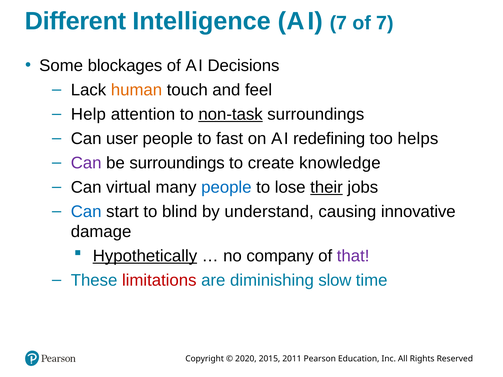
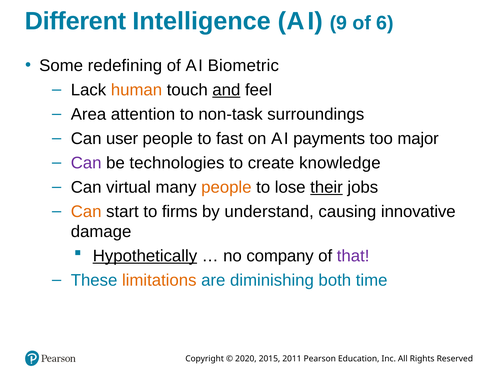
I 7: 7 -> 9 (338, 23)
of 7: 7 -> 6 (385, 23)
blockages: blockages -> redefining (125, 66)
Decisions: Decisions -> Biometric (243, 66)
and underline: none -> present (226, 90)
Help: Help -> Area (88, 114)
non-task underline: present -> none (231, 114)
redefining: redefining -> payments (329, 139)
helps: helps -> major (418, 139)
be surroundings: surroundings -> technologies (177, 163)
people colour: blue -> orange (226, 187)
Can colour: blue -> orange (86, 212)
blind: blind -> firms (180, 212)
limitations colour: red -> orange (159, 280)
slow: slow -> both (335, 280)
